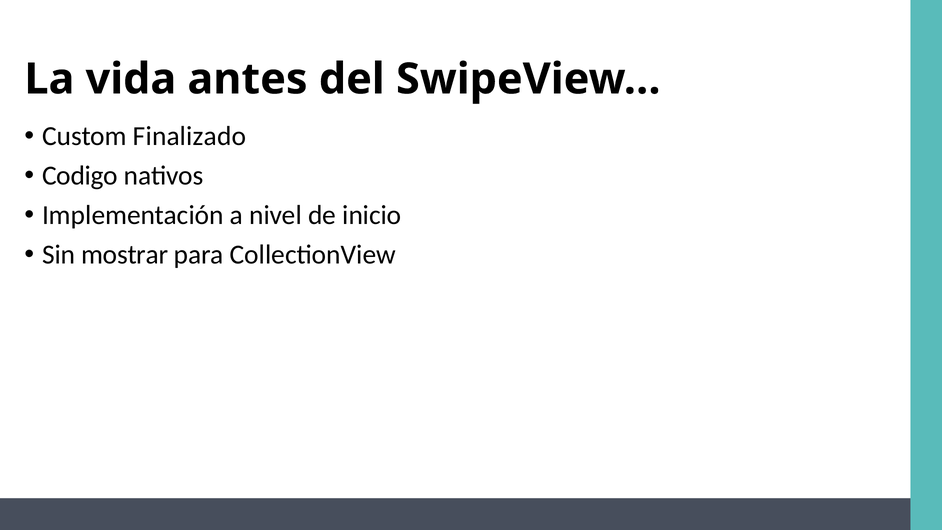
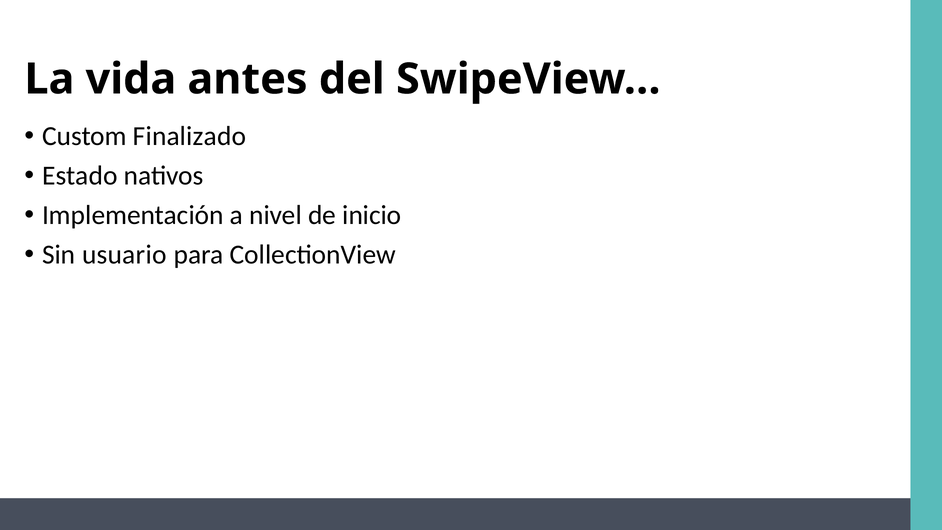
Codigo: Codigo -> Estado (80, 176)
mostrar: mostrar -> usuario (124, 255)
